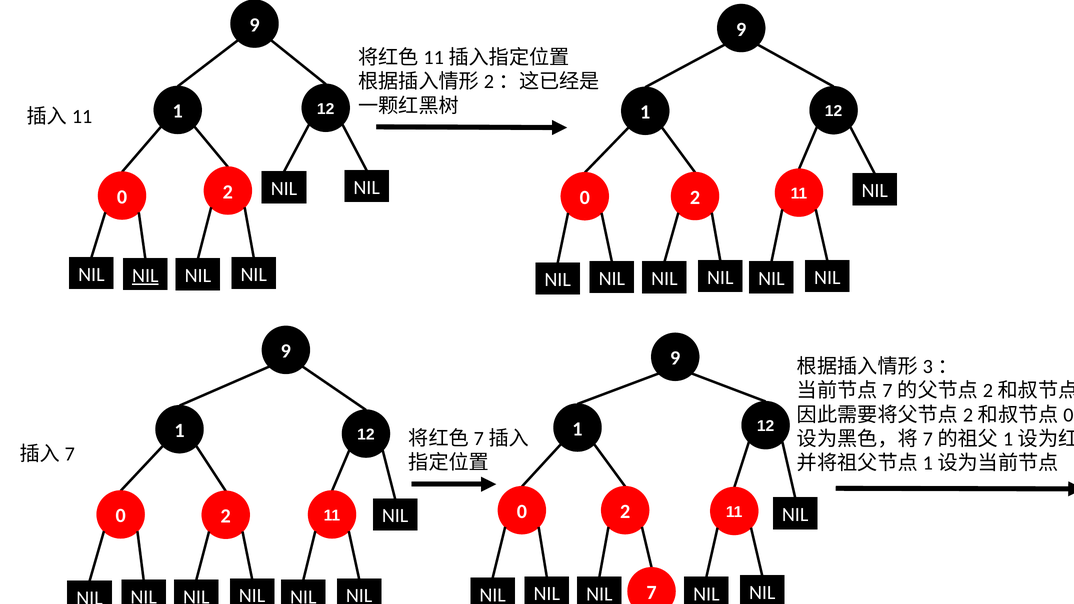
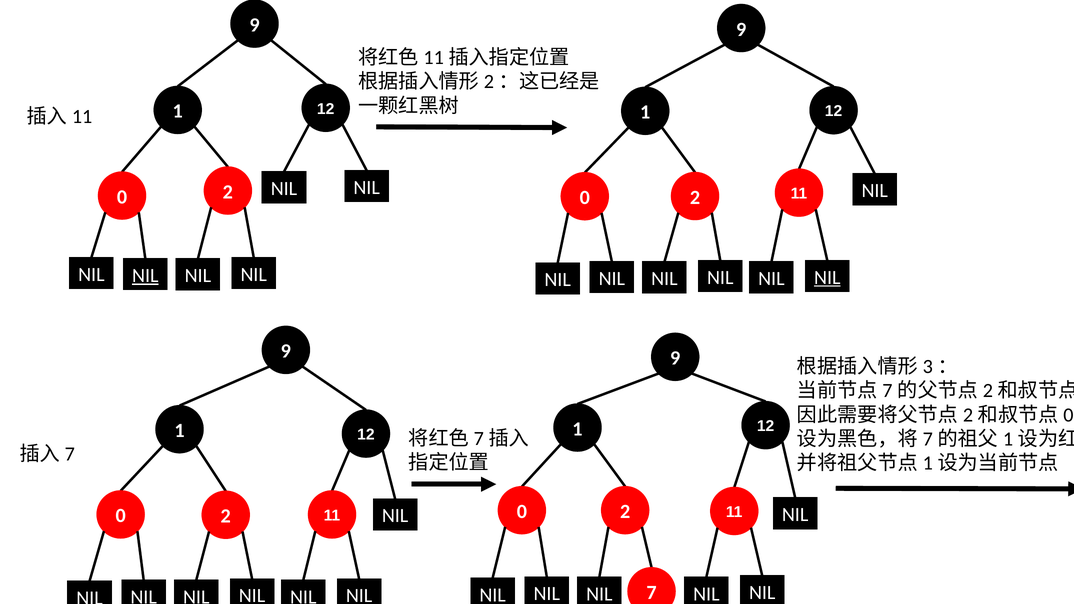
NIL underline: none -> present (827, 278)
